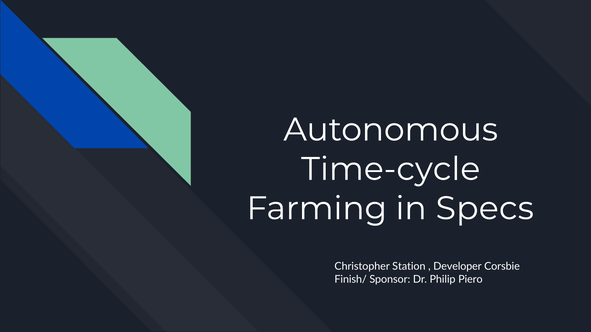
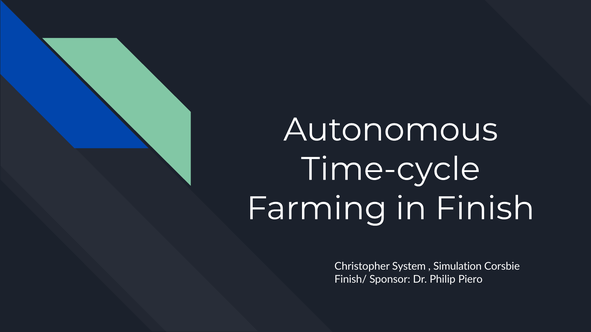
Specs: Specs -> Finish (485, 209)
Station: Station -> System (409, 267)
Developer: Developer -> Simulation (457, 267)
